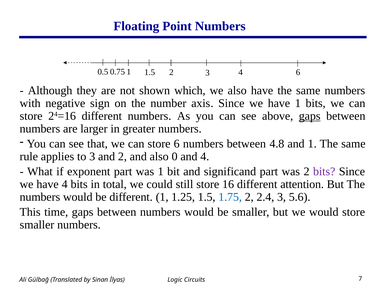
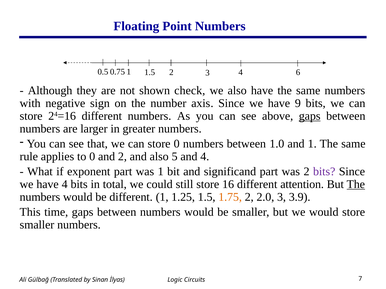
which: which -> check (190, 91)
have 1: 1 -> 9 (298, 103)
store 6: 6 -> 0 (177, 144)
4.8: 4.8 -> 1.0 (277, 144)
to 3: 3 -> 0 (92, 157)
0: 0 -> 5 (175, 157)
The underline: none -> present (356, 185)
1.75 colour: blue -> orange (230, 197)
2.4: 2.4 -> 2.0 (265, 197)
5.6: 5.6 -> 3.9 (300, 197)
